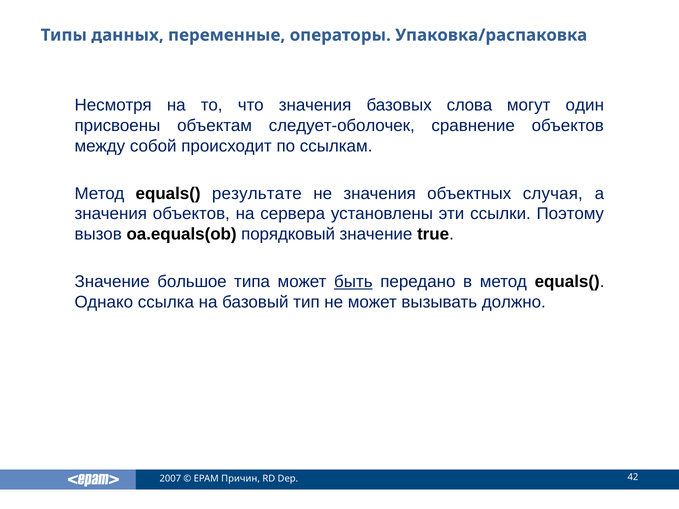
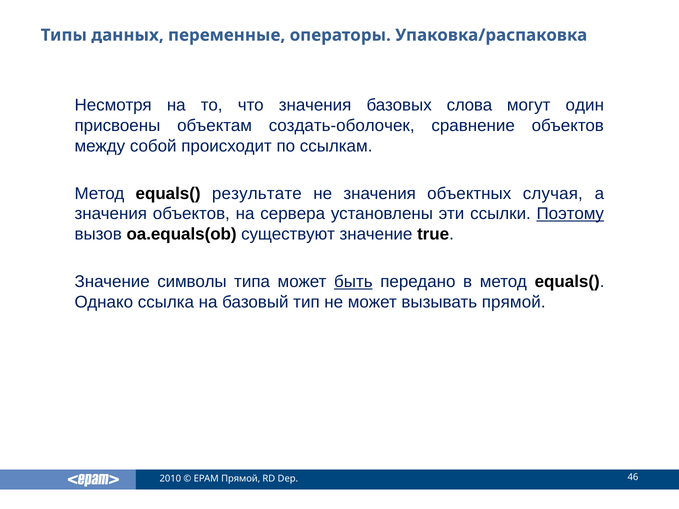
следует-оболочек: следует-оболочек -> создать-оболочек (342, 126)
Поэтому underline: none -> present (570, 214)
порядковый: порядковый -> существуют (288, 234)
большое: большое -> символы (192, 282)
вызывать должно: должно -> прямой (514, 302)
2007: 2007 -> 2010 (170, 479)
EPAM Причин: Причин -> Прямой (241, 479)
42: 42 -> 46 (633, 477)
